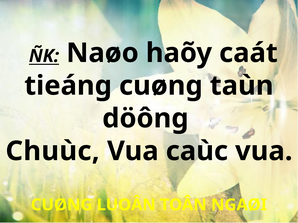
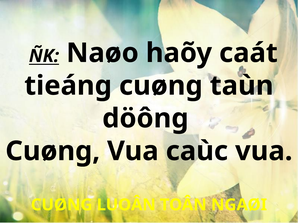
Chuùc: Chuùc -> Cuøng (53, 151)
